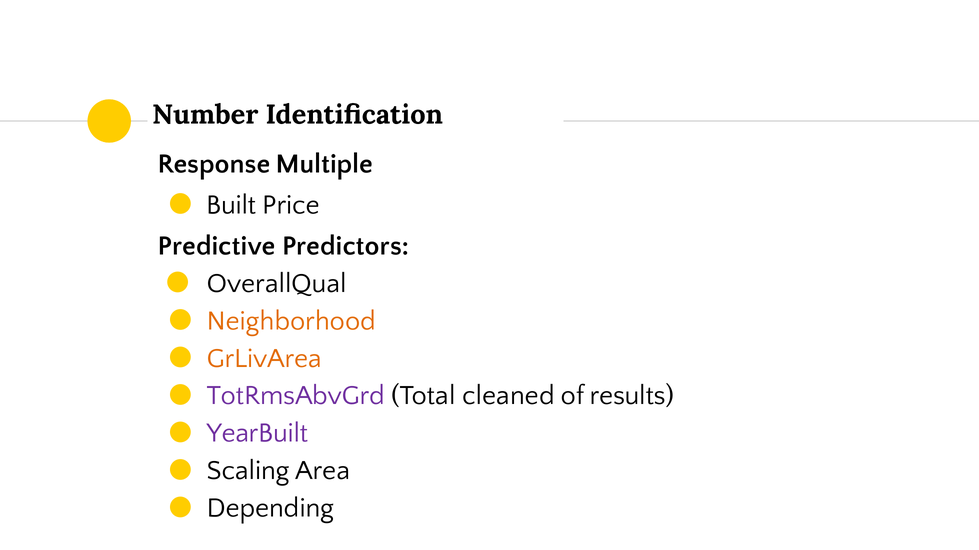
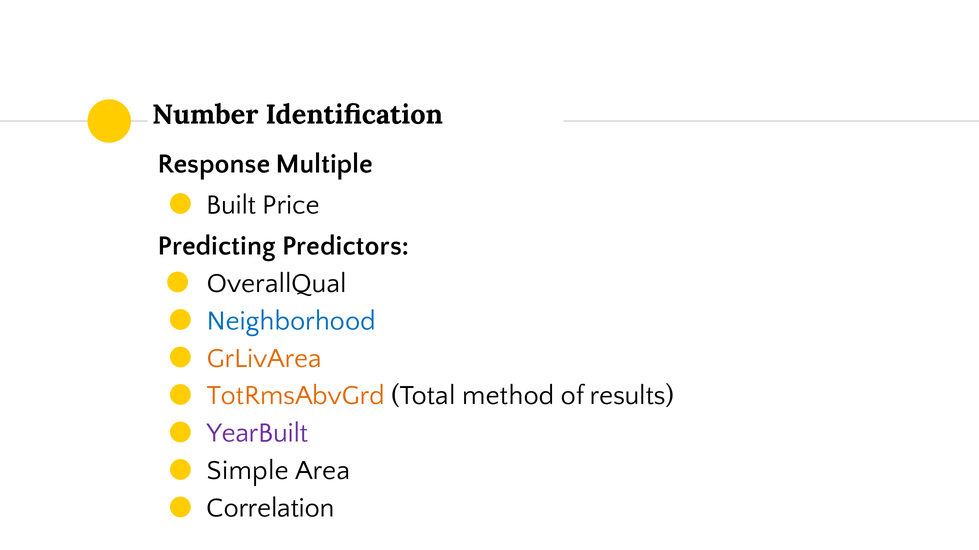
Predictive: Predictive -> Predicting (217, 246)
Neighborhood colour: orange -> blue (291, 321)
TotRmsAbvGrd colour: purple -> orange (296, 396)
cleaned: cleaned -> method (508, 396)
Scaling: Scaling -> Simple (248, 471)
Depending: Depending -> Correlation (271, 509)
